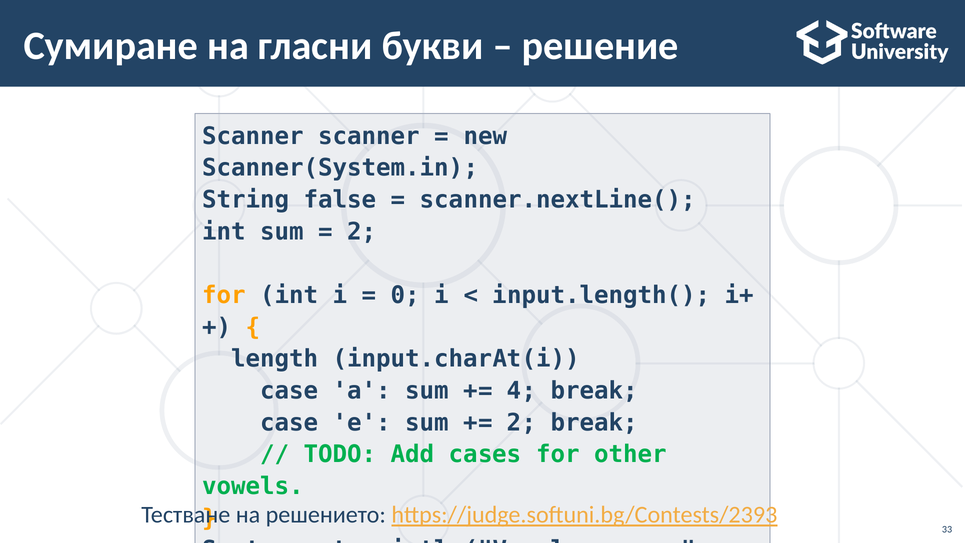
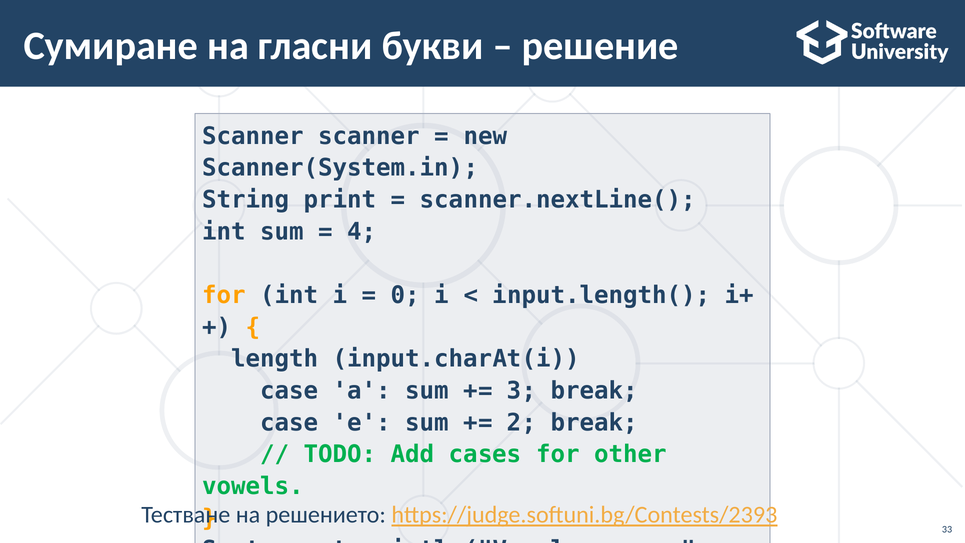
false: false -> print (340, 200)
2: 2 -> 4 (362, 231)
4: 4 -> 3 (522, 391)
